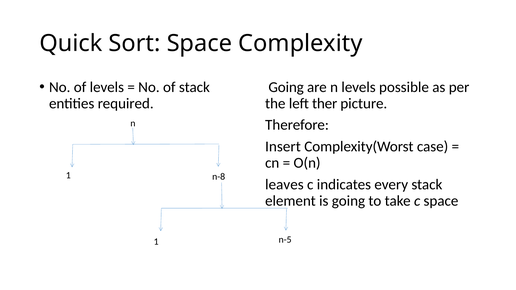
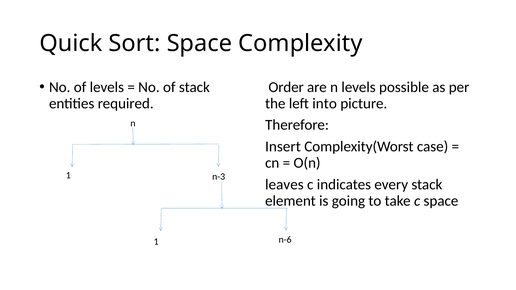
Going: Going -> Order (286, 87)
ther: ther -> into (325, 103)
n-8: n-8 -> n-3 (219, 177)
n-5: n-5 -> n-6 (285, 240)
